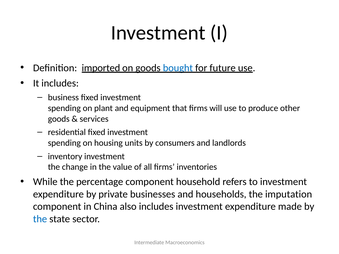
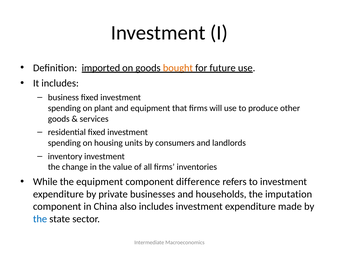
bought colour: blue -> orange (178, 68)
the percentage: percentage -> equipment (100, 182)
household: household -> difference (198, 182)
